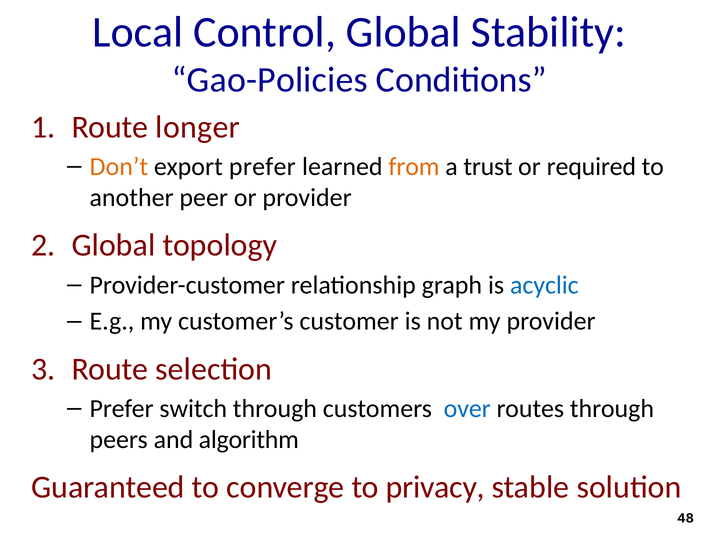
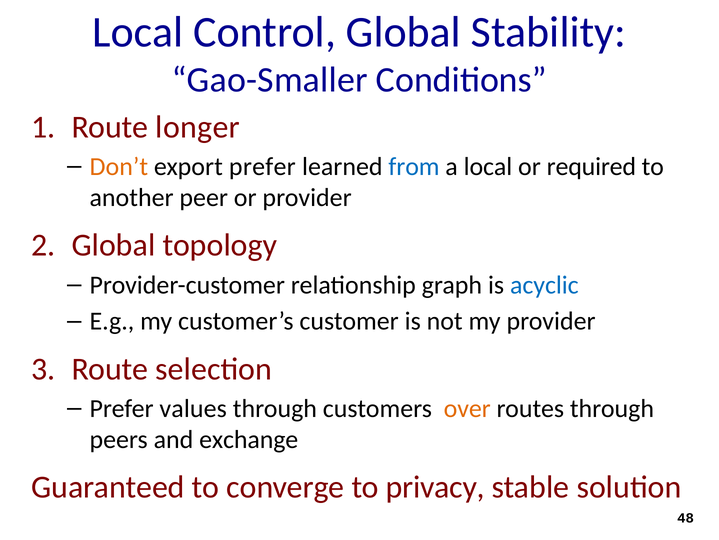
Gao-Policies: Gao-Policies -> Gao-Smaller (270, 80)
from colour: orange -> blue (414, 166)
a trust: trust -> local (488, 166)
switch: switch -> values (193, 408)
over colour: blue -> orange (467, 408)
algorithm: algorithm -> exchange (249, 439)
